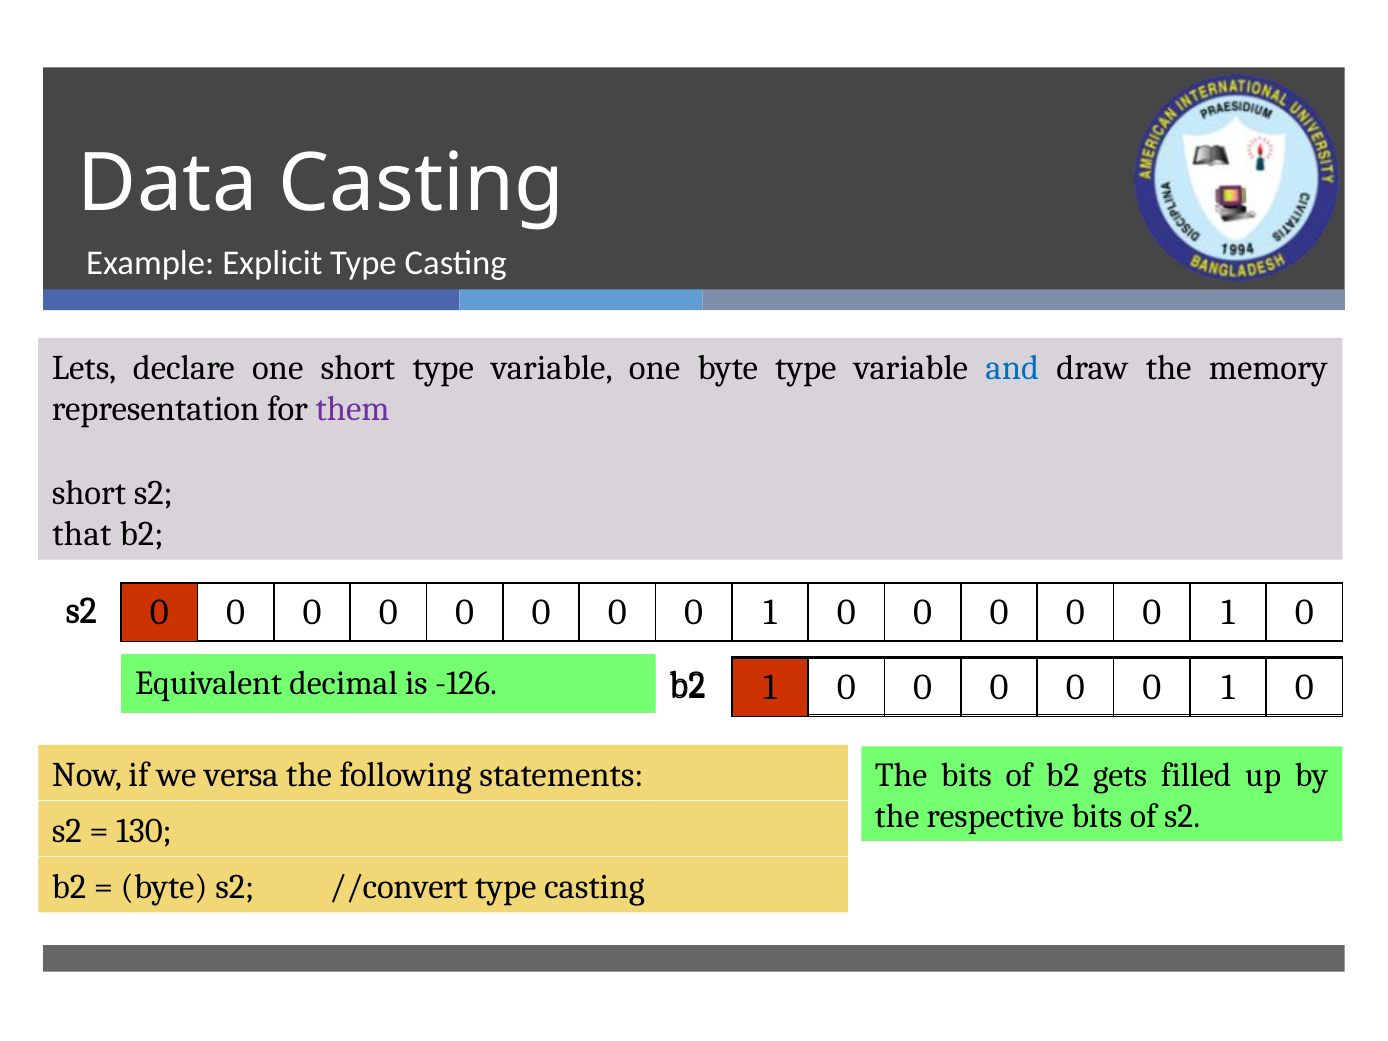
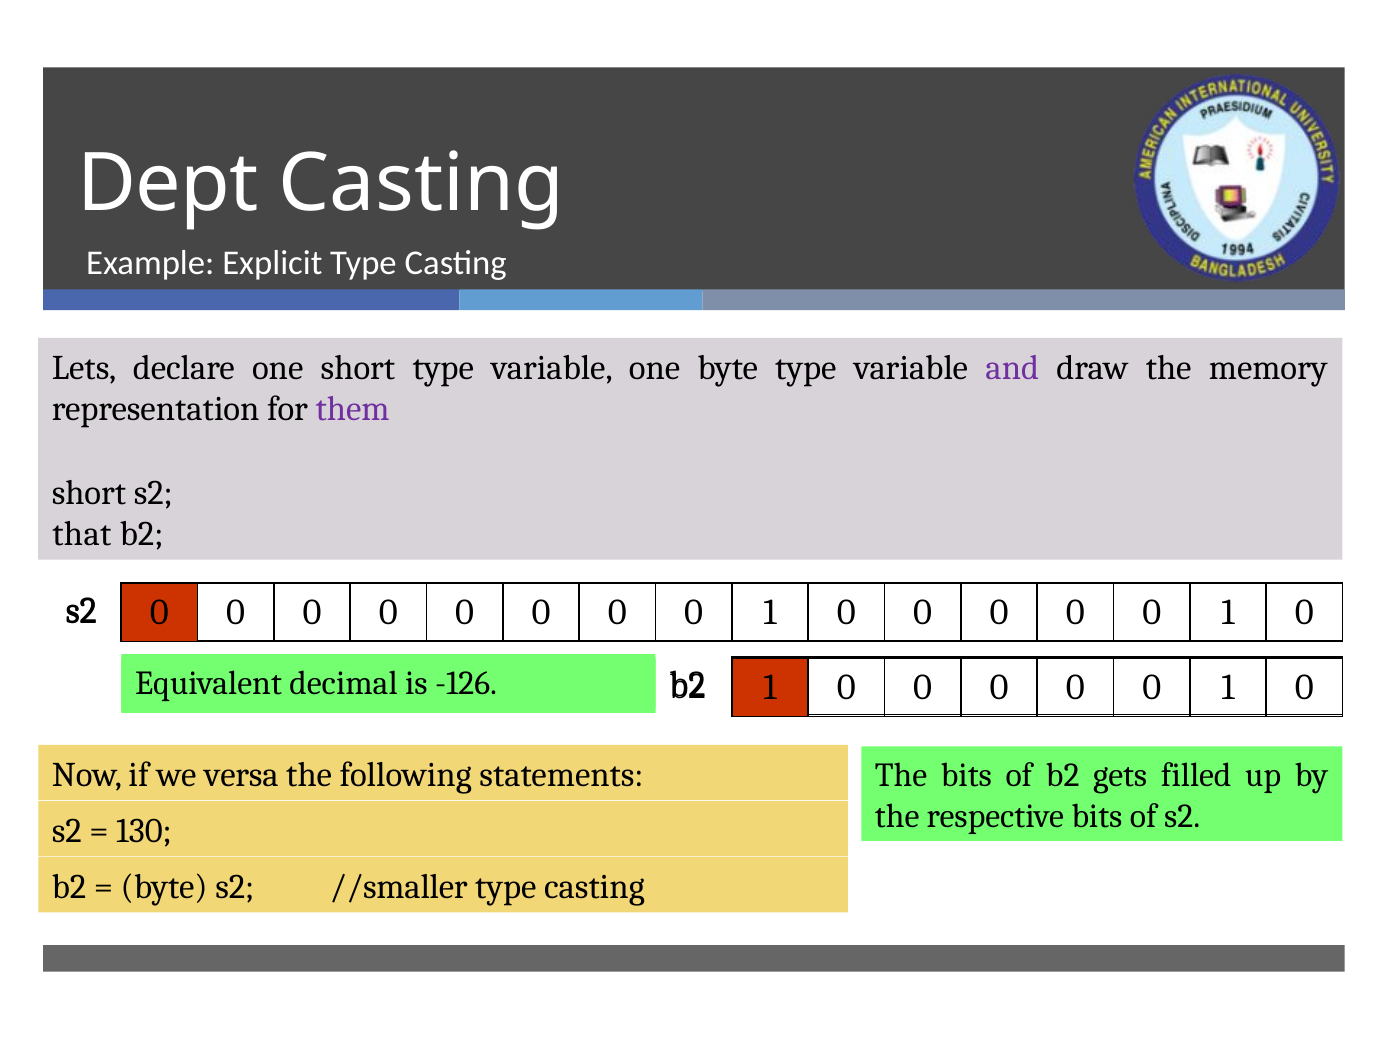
Data: Data -> Dept (168, 183)
and colour: blue -> purple (1012, 368)
//convert: //convert -> //smaller (399, 887)
